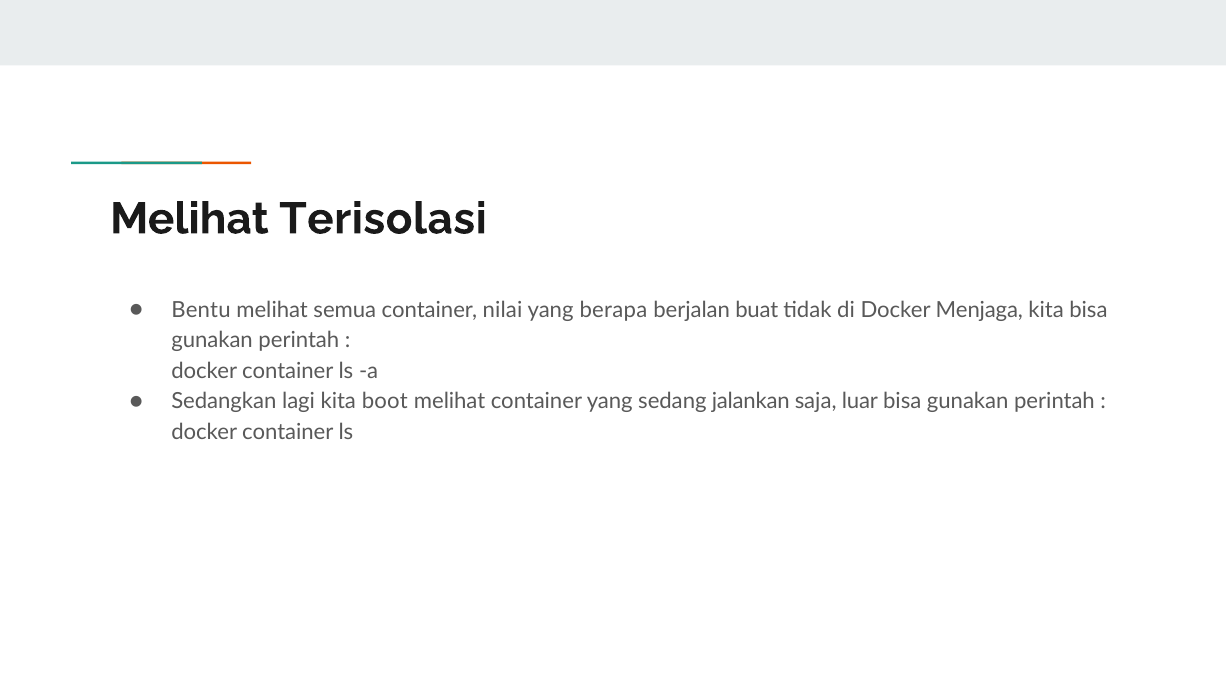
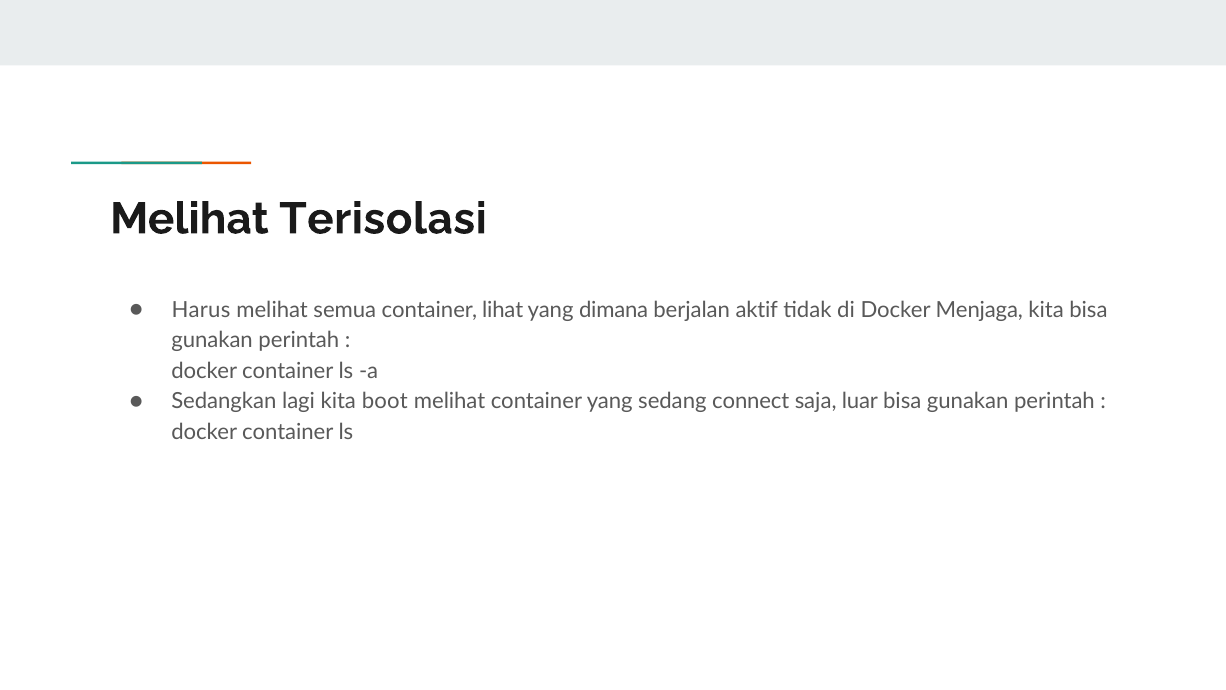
Bentu: Bentu -> Harus (201, 310)
nilai: nilai -> lihat (503, 310)
berapa: berapa -> dimana (614, 310)
buat: buat -> aktif (757, 310)
jalankan: jalankan -> connect (751, 401)
